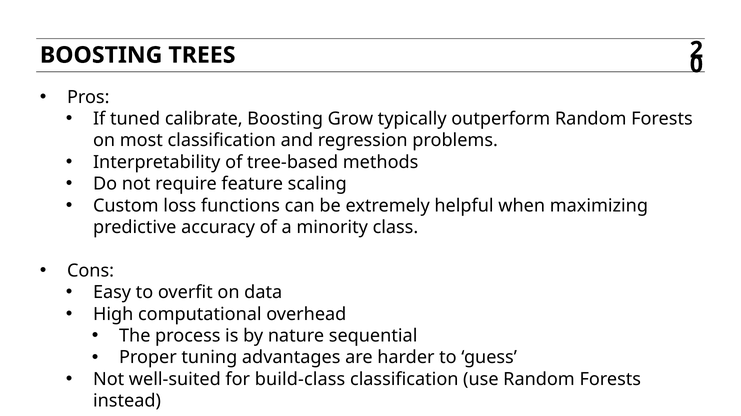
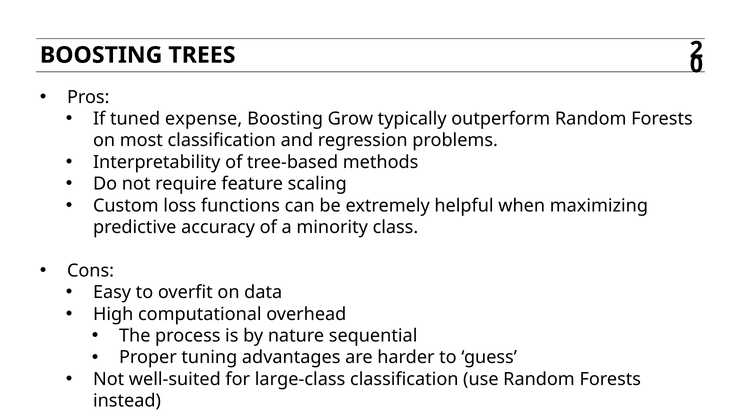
calibrate: calibrate -> expense (204, 119)
build-class: build-class -> large-class (300, 379)
